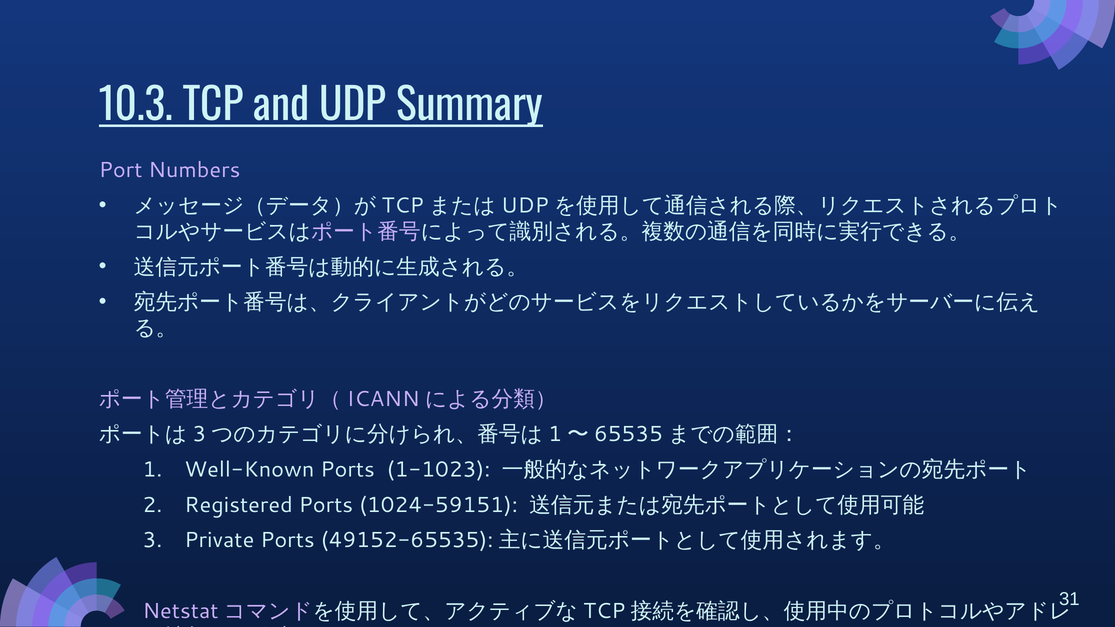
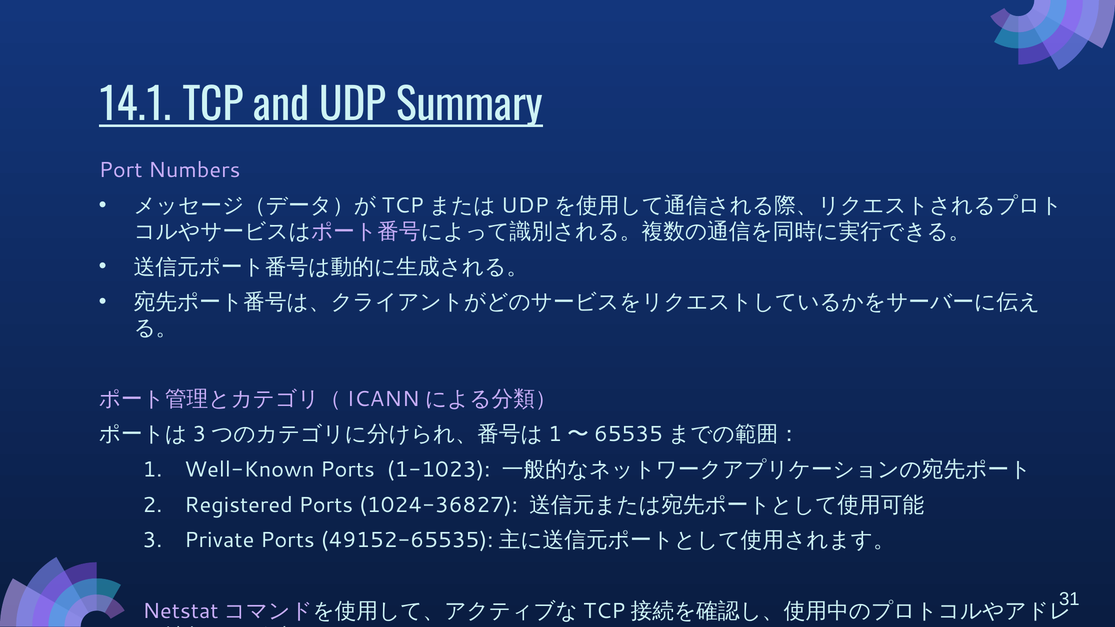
10.3: 10.3 -> 14.1 (136, 106)
1024-59151: 1024-59151 -> 1024-36827 (438, 505)
